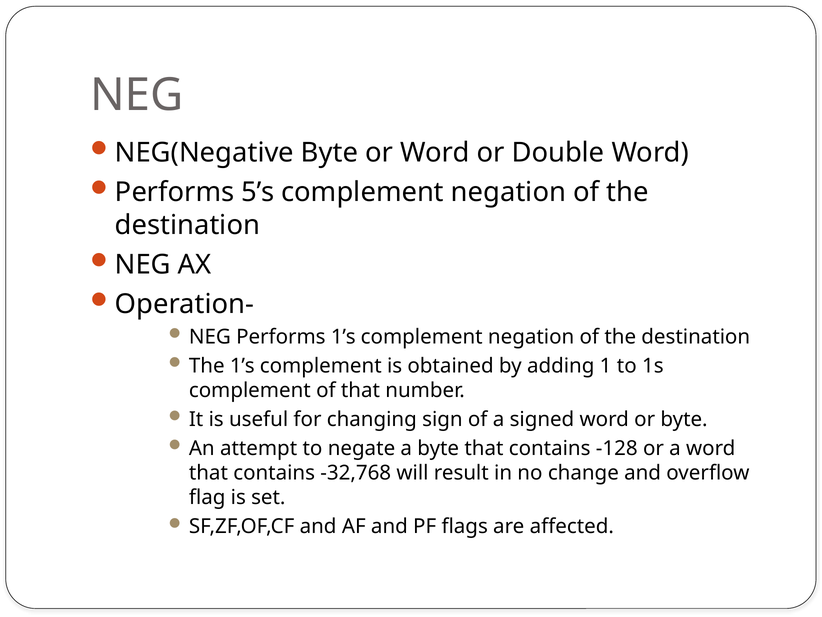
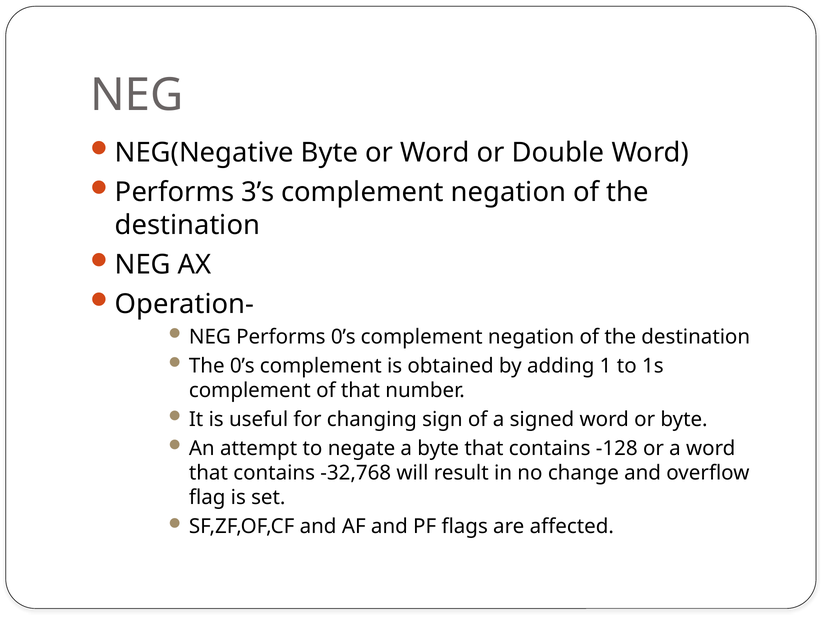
5’s: 5’s -> 3’s (258, 192)
Performs 1’s: 1’s -> 0’s (343, 337)
The 1’s: 1’s -> 0’s (242, 365)
